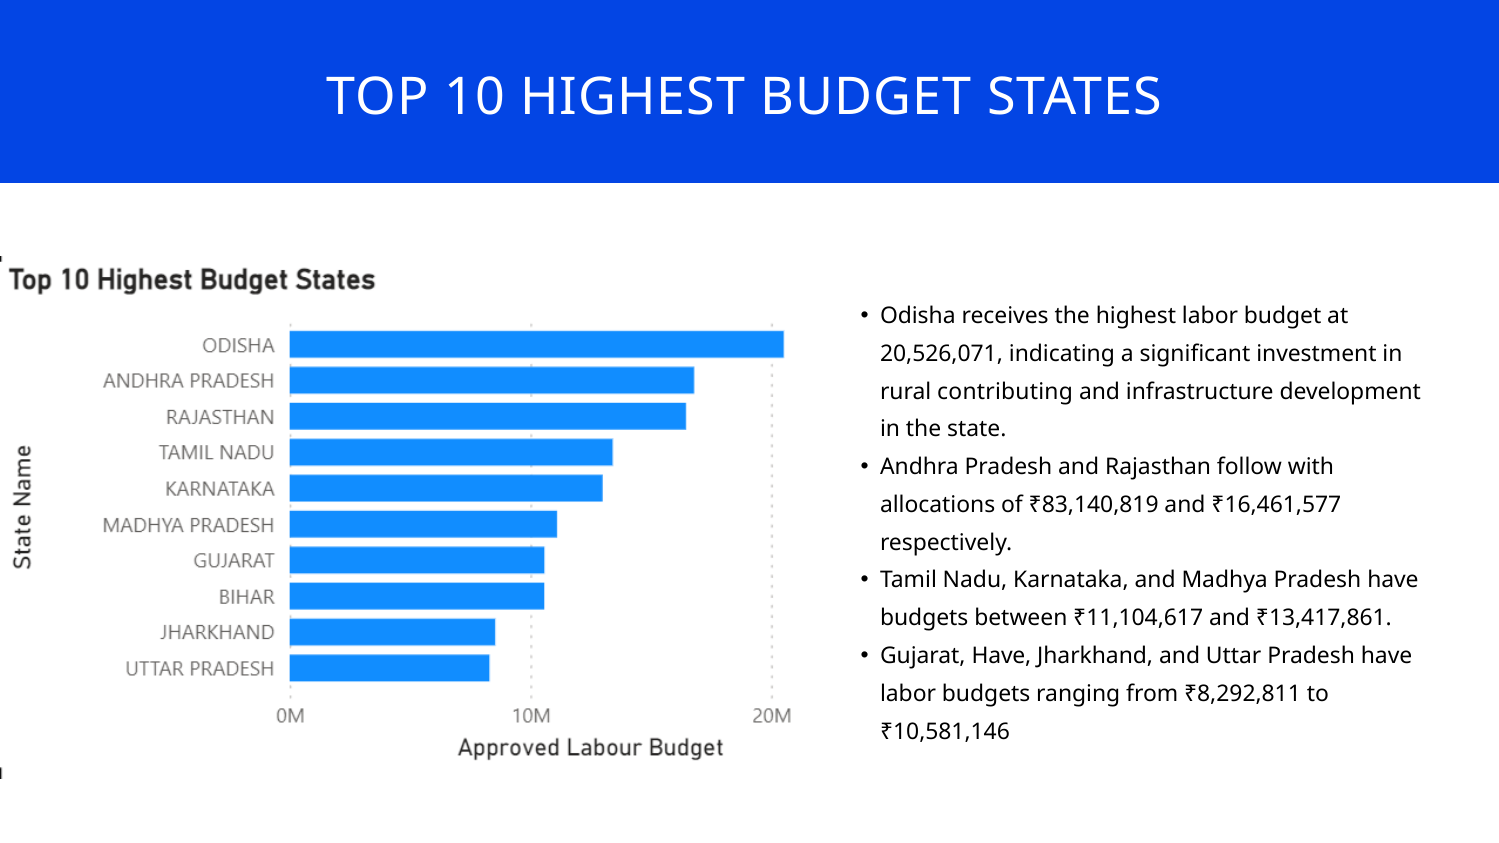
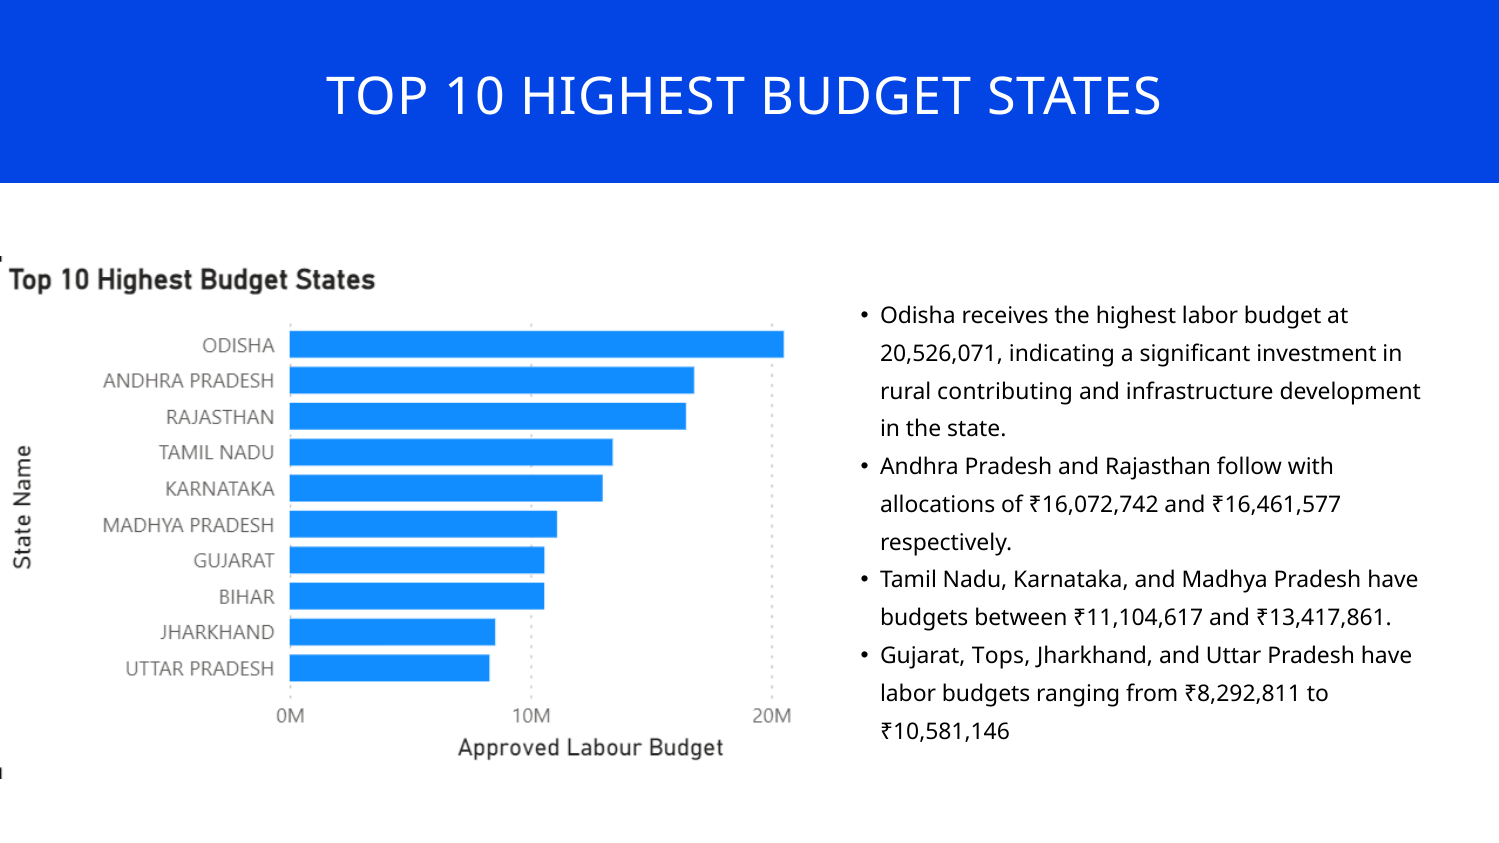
₹83,140,819: ₹83,140,819 -> ₹16,072,742 (1094, 505)
Gujarat Have: Have -> Tops (1001, 656)
